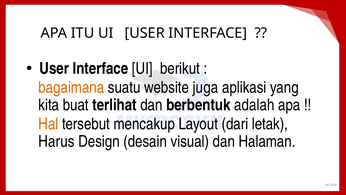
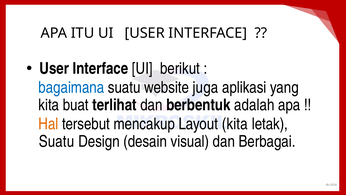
bagaimana colour: orange -> blue (71, 87)
Layout dari: dari -> kita (235, 124)
Harus: Harus -> Suatu (56, 141)
Halaman: Halaman -> Berbagai (267, 141)
